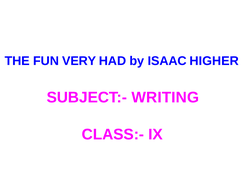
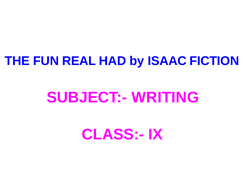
VERY: VERY -> REAL (79, 61)
HIGHER: HIGHER -> FICTION (214, 61)
